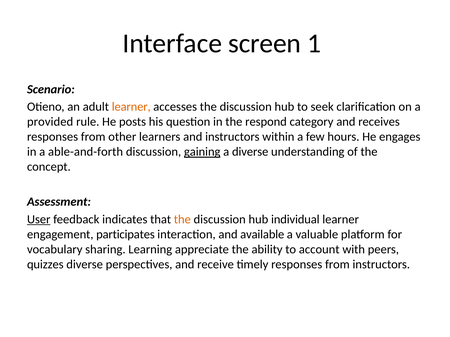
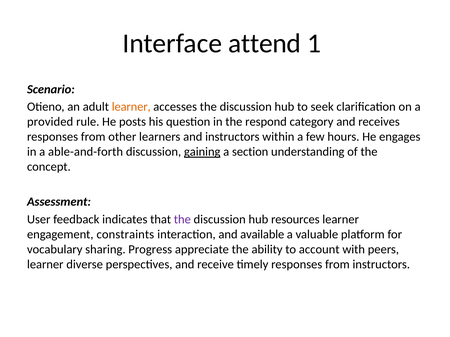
screen: screen -> attend (265, 44)
a diverse: diverse -> section (250, 152)
User underline: present -> none (39, 220)
the colour: orange -> purple (182, 220)
individual: individual -> resources (295, 220)
participates: participates -> constraints (125, 235)
Learning: Learning -> Progress (150, 250)
quizzes: quizzes -> learner (45, 265)
